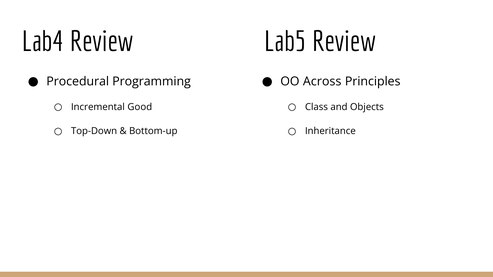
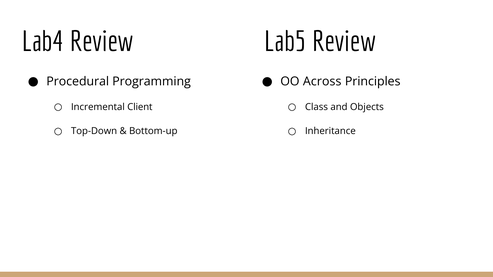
Good: Good -> Client (140, 107)
